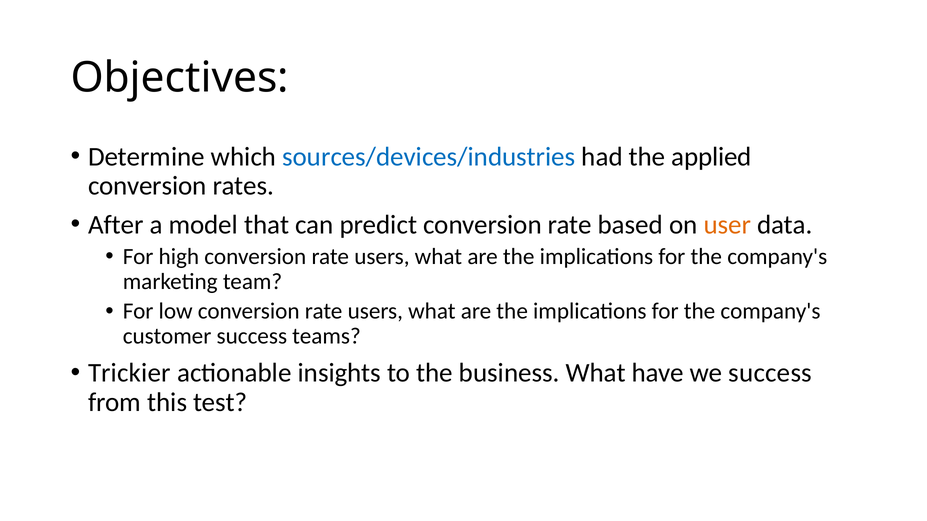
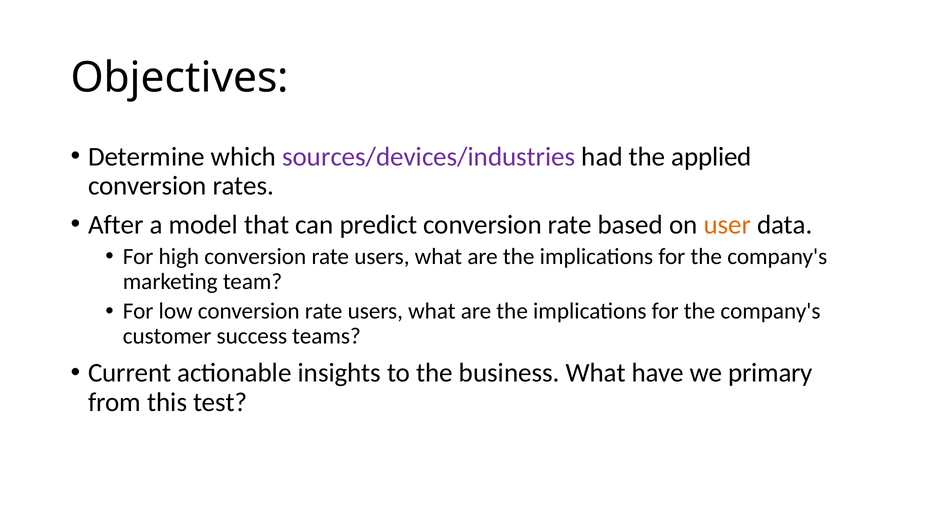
sources/devices/industries colour: blue -> purple (429, 157)
Trickier: Trickier -> Current (130, 373)
we success: success -> primary (770, 373)
